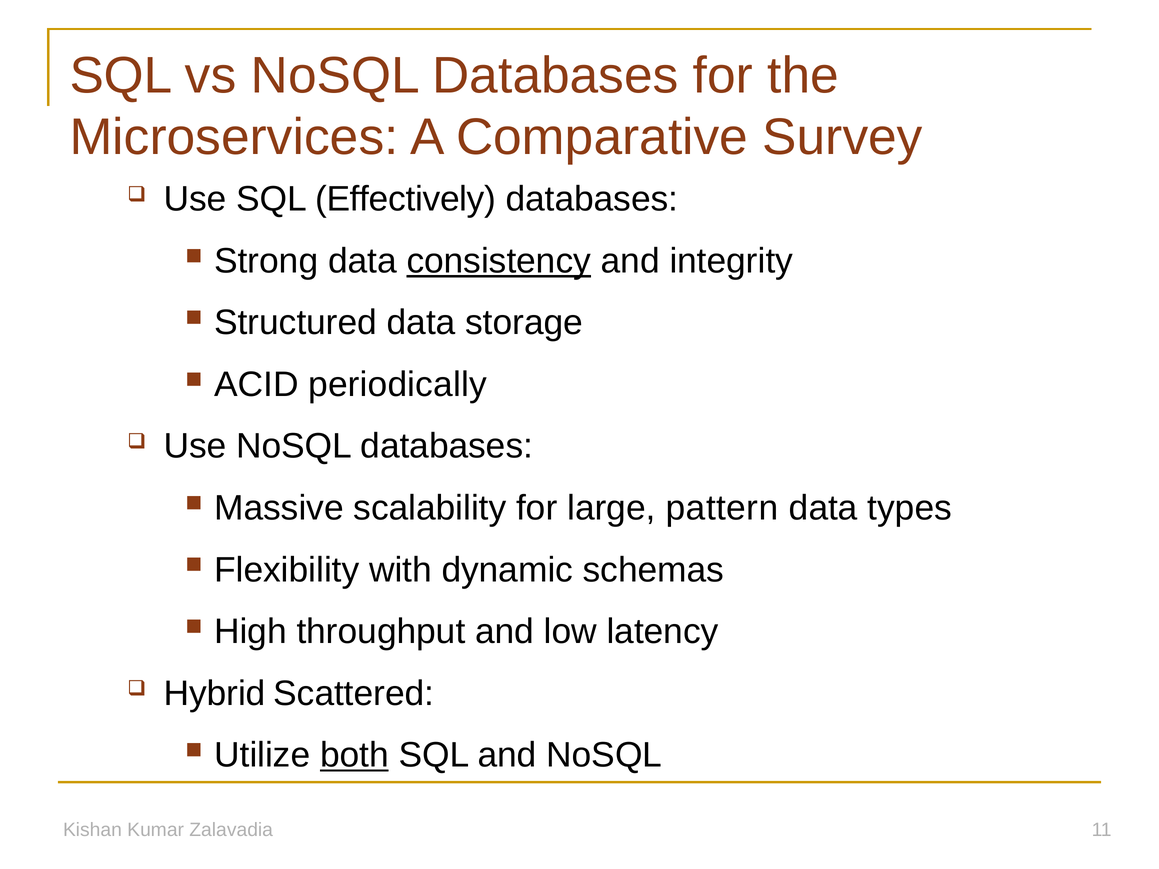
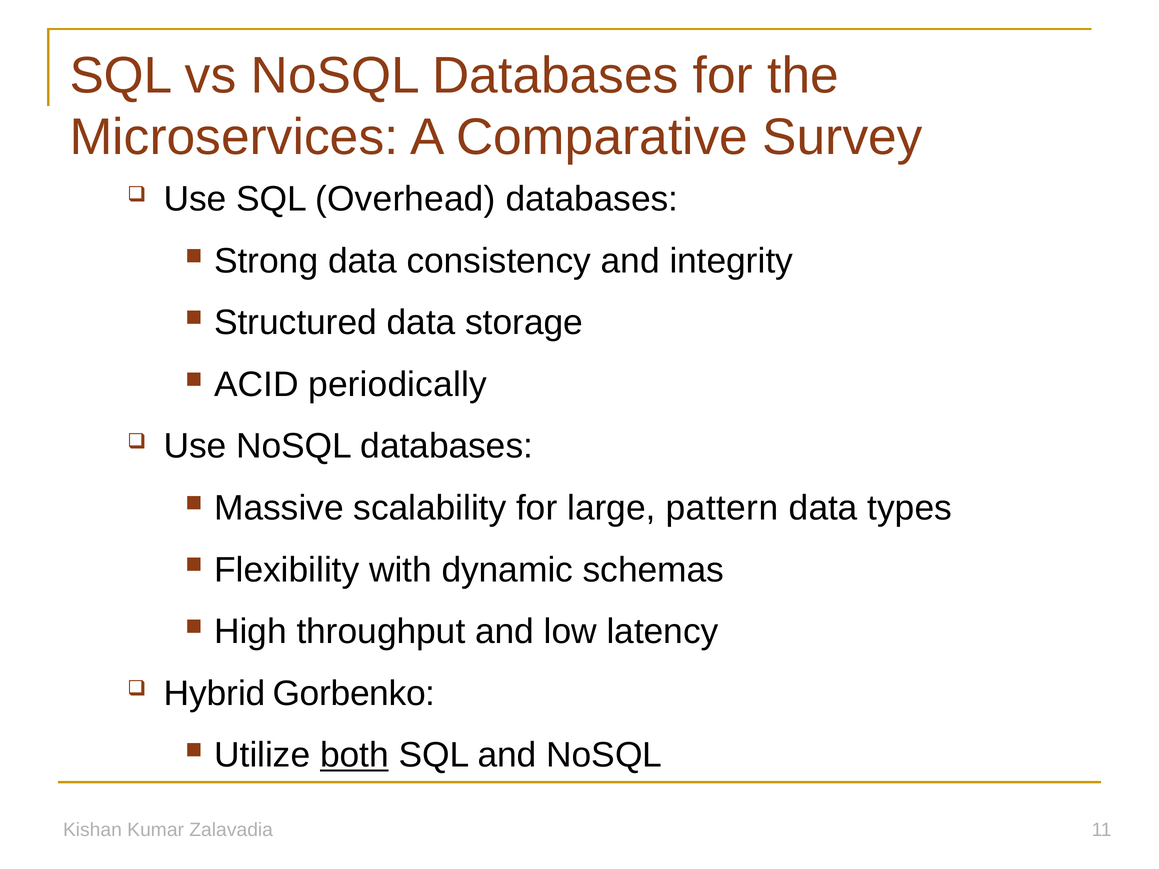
Effectively: Effectively -> Overhead (405, 199)
consistency underline: present -> none (499, 261)
Scattered: Scattered -> Gorbenko (354, 694)
